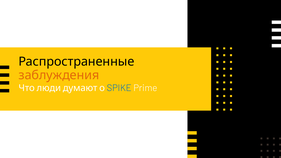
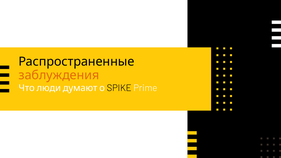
SPIKE colour: blue -> black (119, 88)
